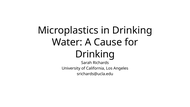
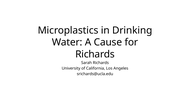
Drinking: Drinking -> Richards (95, 54)
